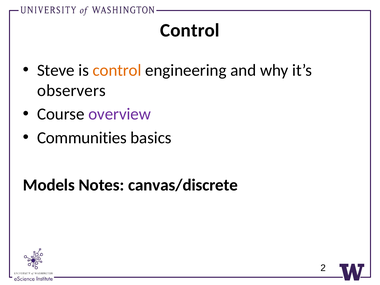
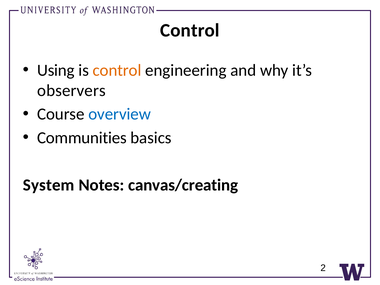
Steve: Steve -> Using (56, 70)
overview colour: purple -> blue (120, 114)
Models: Models -> System (49, 185)
canvas/discrete: canvas/discrete -> canvas/creating (183, 185)
